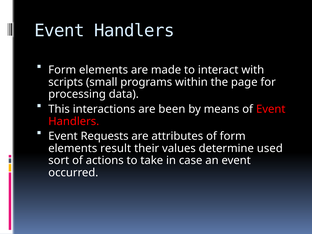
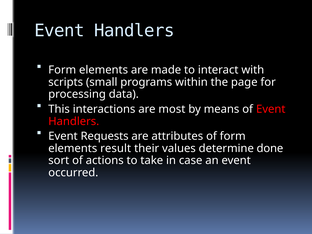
been: been -> most (172, 109)
used: used -> done (270, 148)
